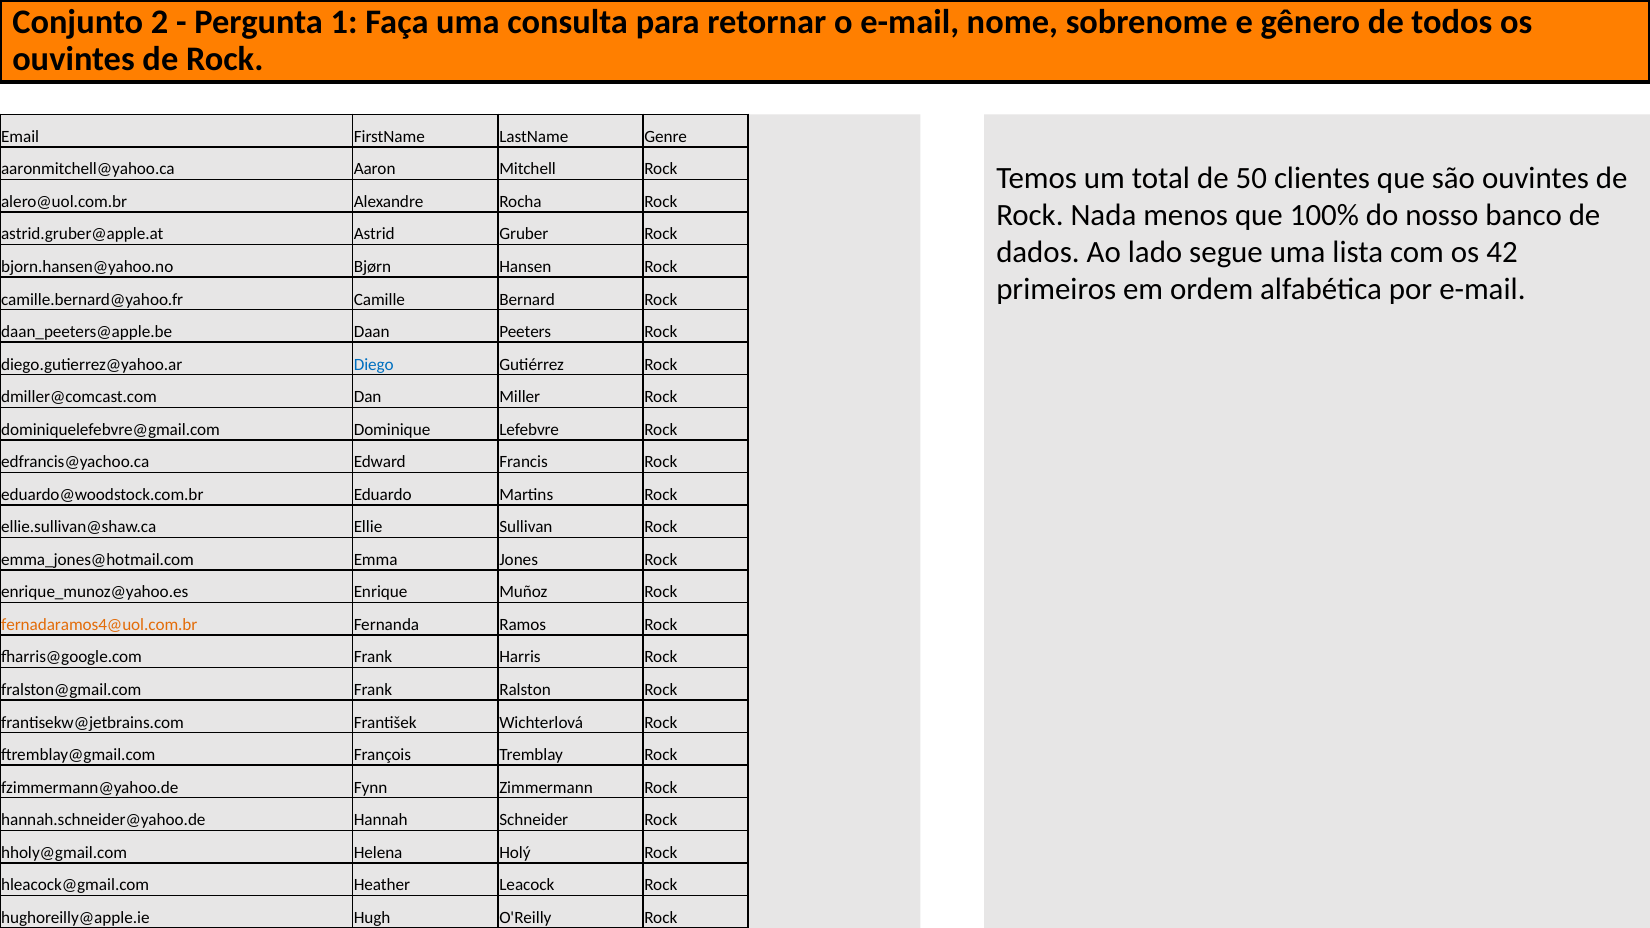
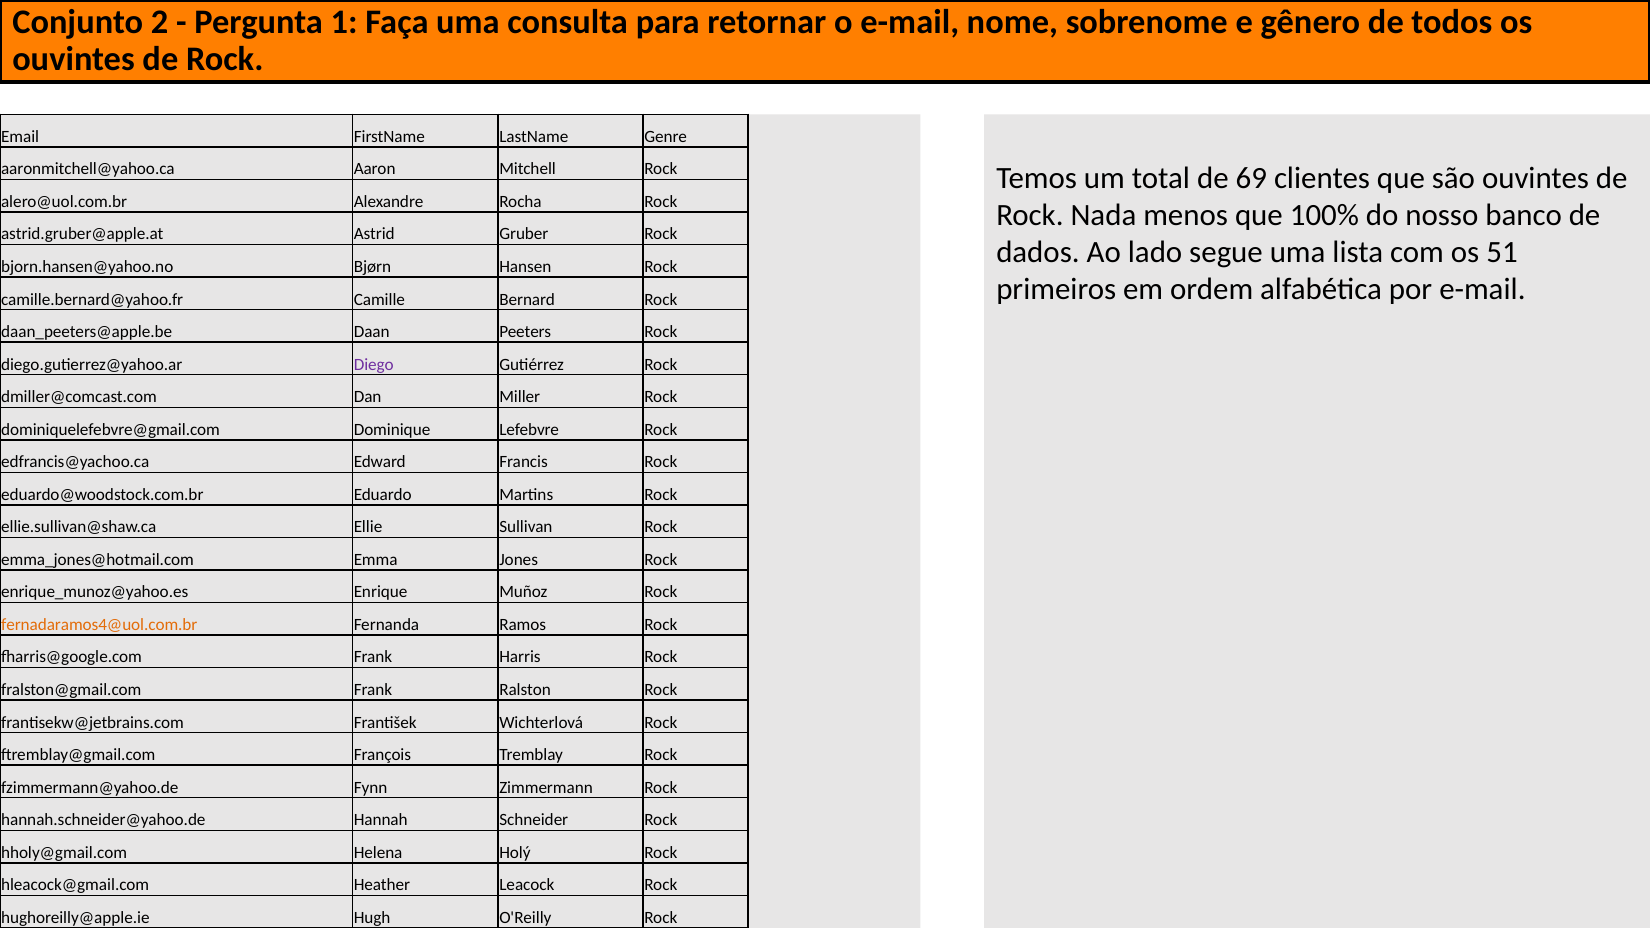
50: 50 -> 69 (1251, 178)
42: 42 -> 51 (1502, 253)
Diego colour: blue -> purple (374, 364)
